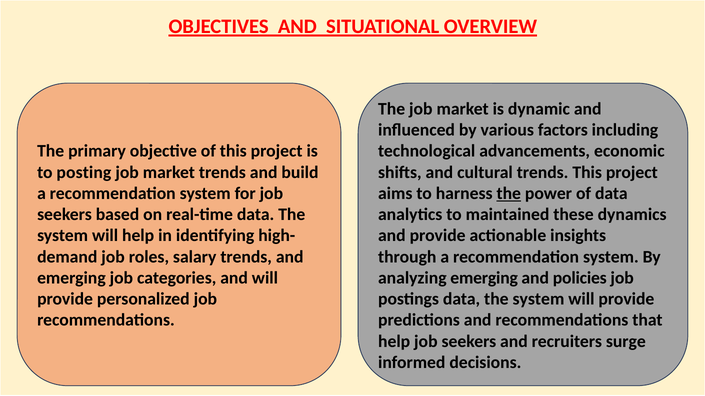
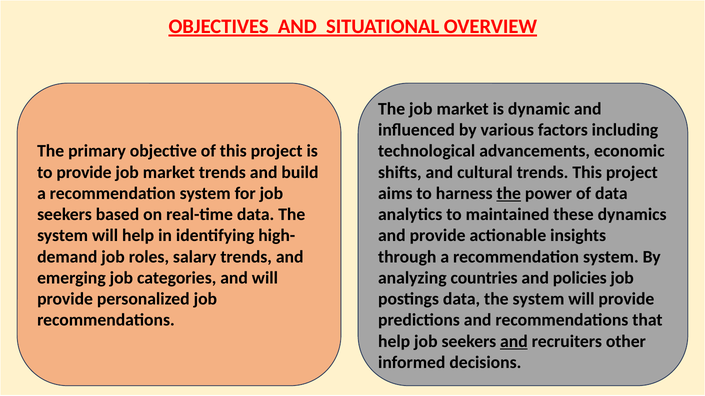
to posting: posting -> provide (84, 173)
analyzing emerging: emerging -> countries (484, 278)
and underline: none -> present (514, 342)
surge: surge -> other (626, 342)
